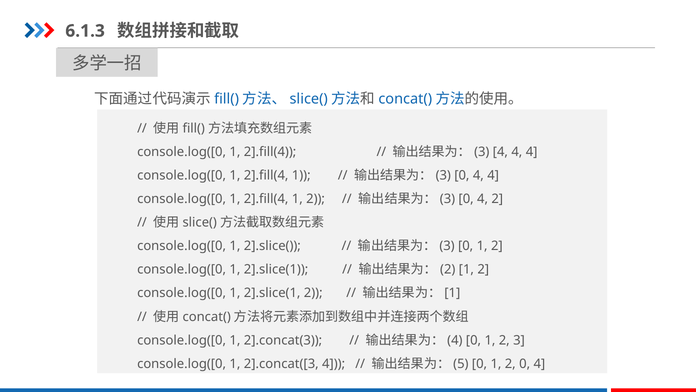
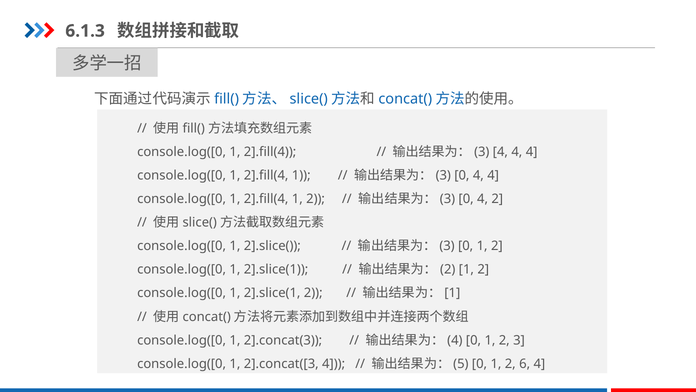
2 0: 0 -> 6 (525, 363)
